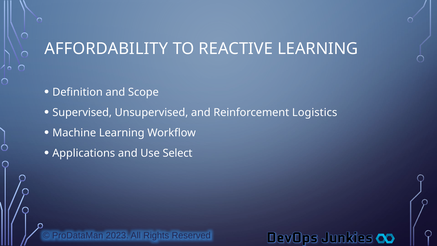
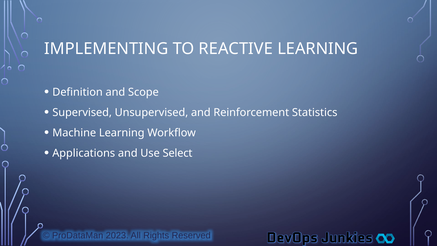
AFFORDABILITY: AFFORDABILITY -> IMPLEMENTING (106, 49)
Logistics: Logistics -> Statistics (315, 112)
